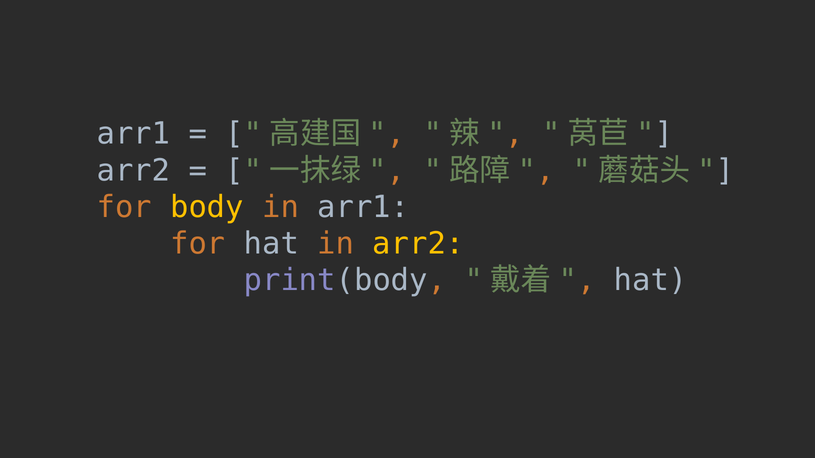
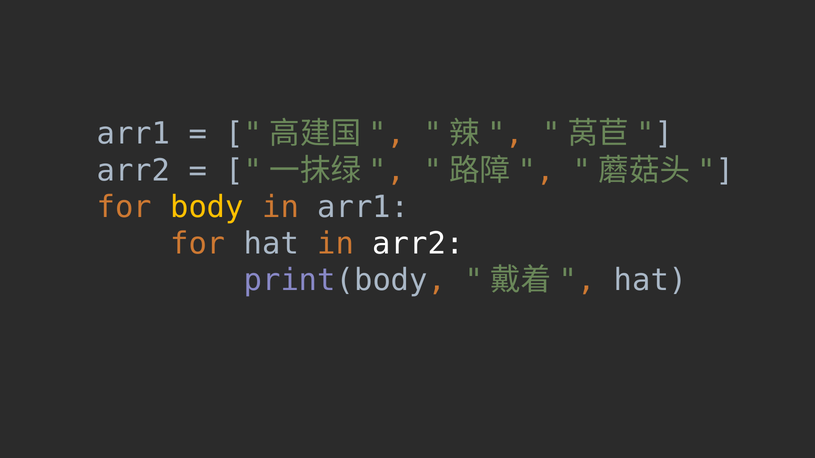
arr2 colour: yellow -> white (418, 244)
